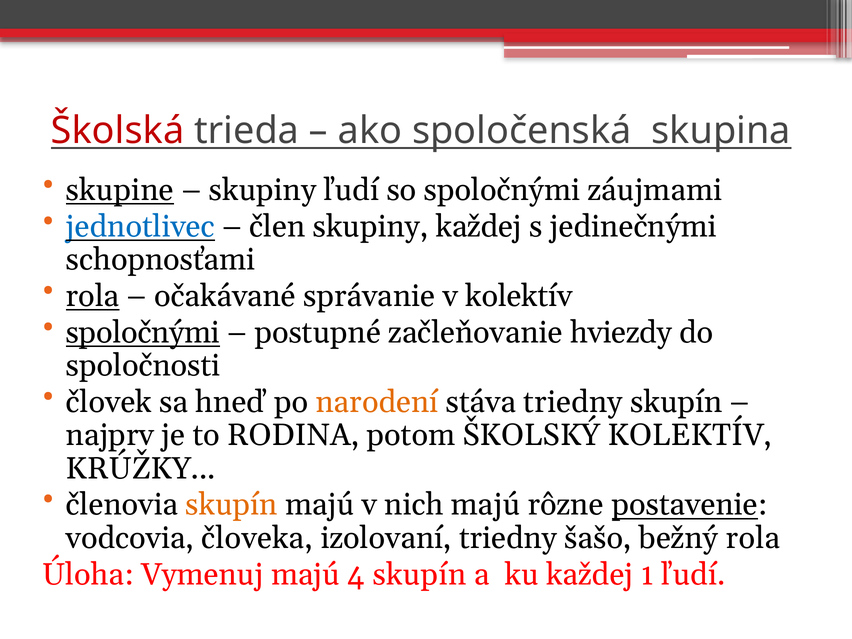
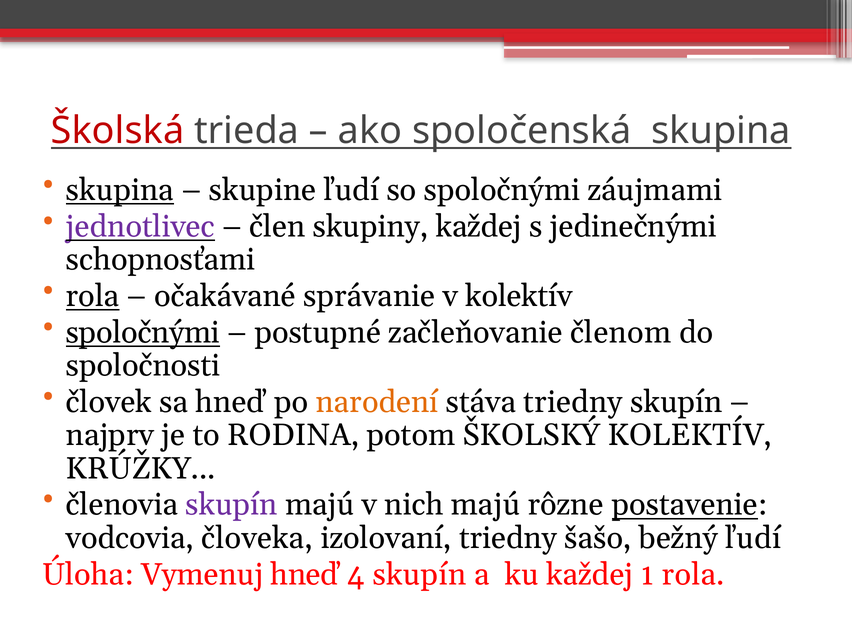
skupine: skupine -> skupina (120, 190)
skupiny: skupiny -> skupine (262, 190)
jednotlivec colour: blue -> purple (140, 226)
hviezdy: hviezdy -> členom (621, 332)
skupín colour: orange -> purple (232, 505)
bežný rola: rola -> ľudí (753, 538)
Vymenuj majú: majú -> hneď (306, 574)
1 ľudí: ľudí -> rola (693, 574)
